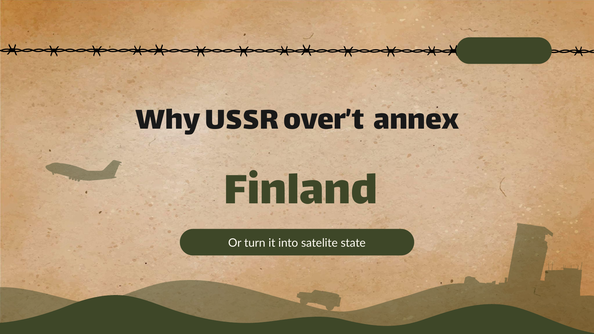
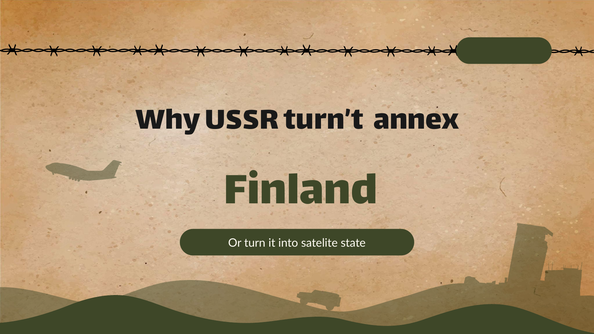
over’t: over’t -> turn’t (324, 118)
